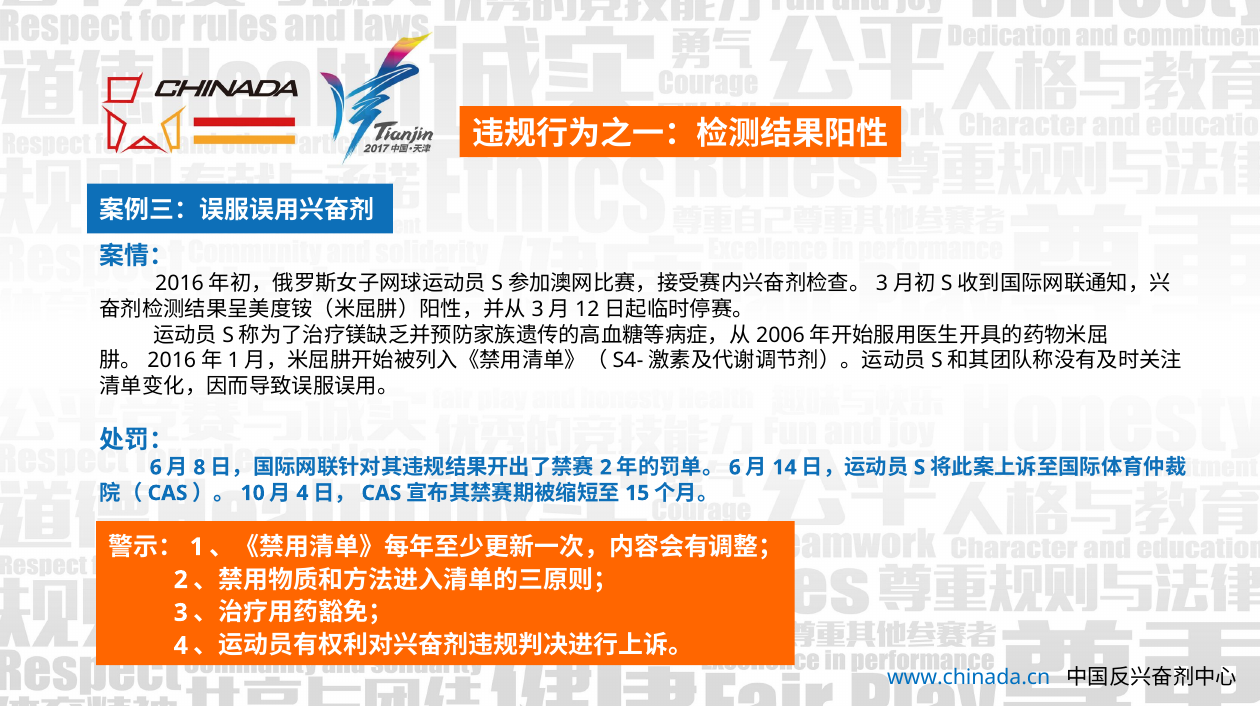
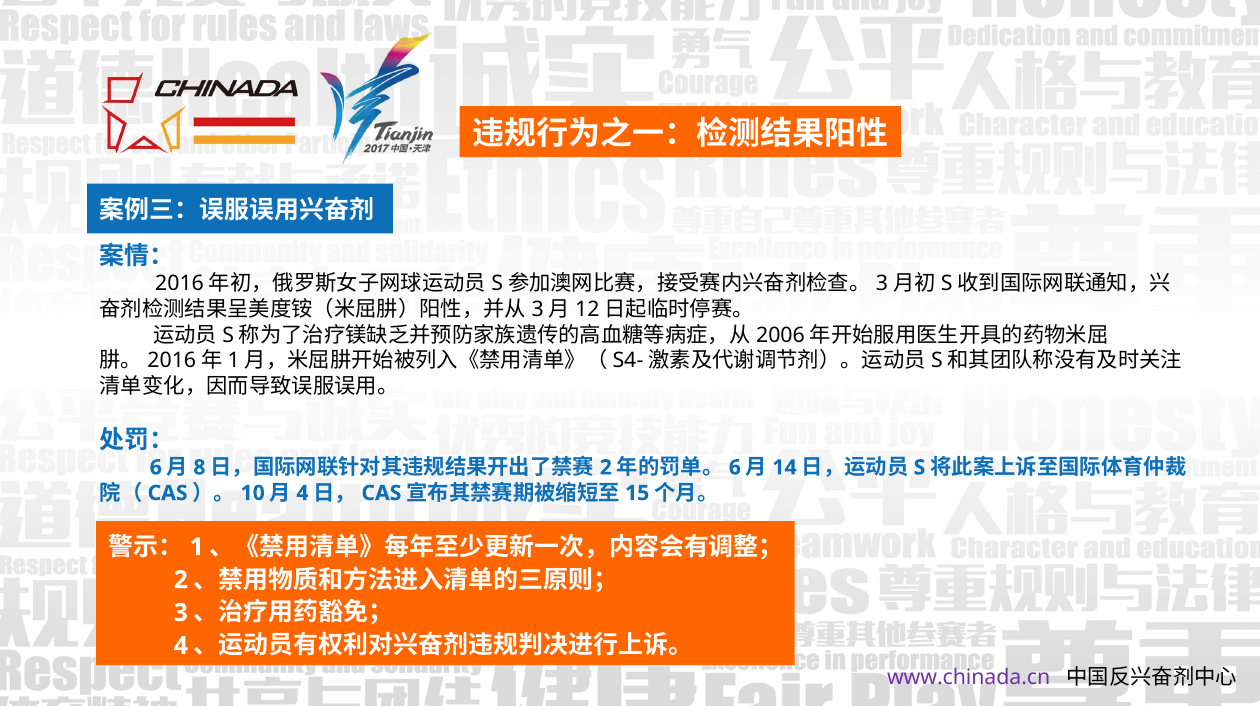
www.chinada.cn colour: blue -> purple (969, 677)
